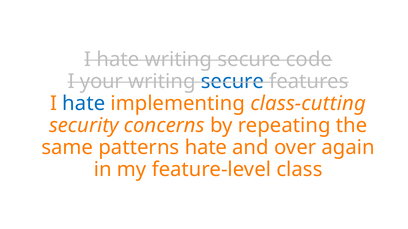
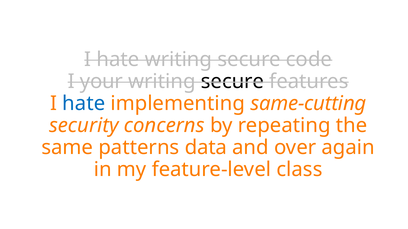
secure colour: blue -> black (232, 82)
class-cutting: class-cutting -> same-cutting (308, 104)
patterns hate: hate -> data (206, 148)
